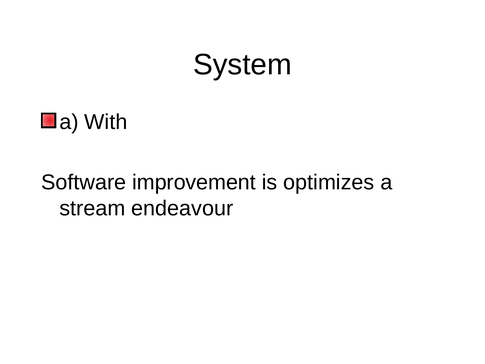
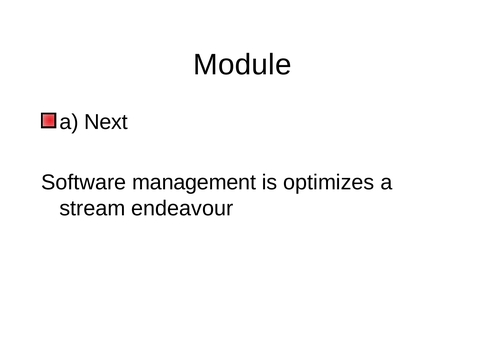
System: System -> Module (242, 65)
With: With -> Next (106, 122)
improvement: improvement -> management (194, 182)
